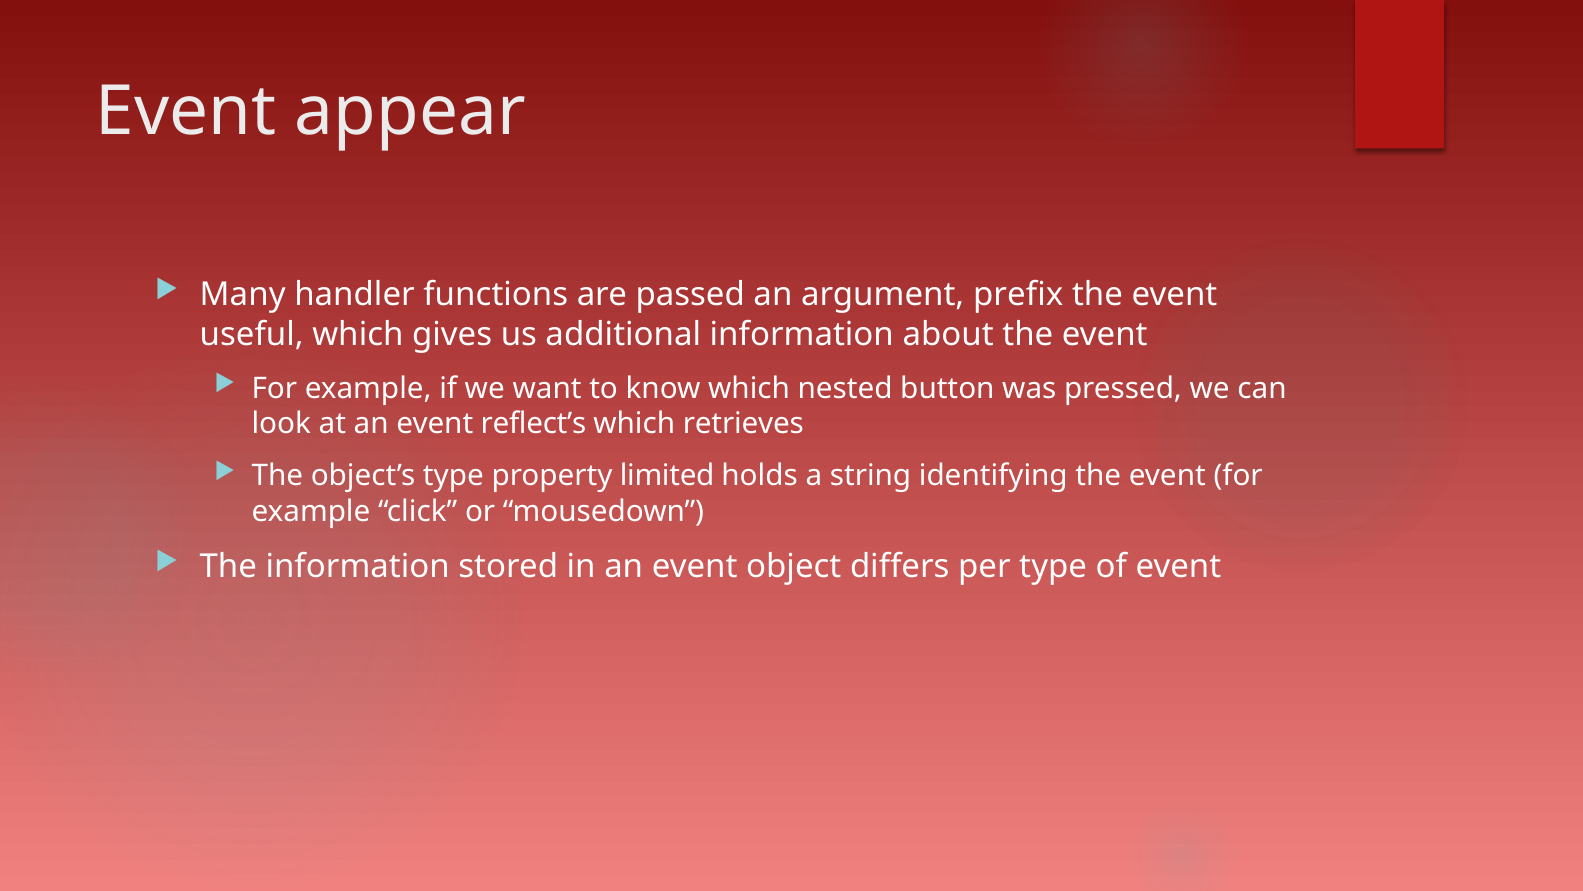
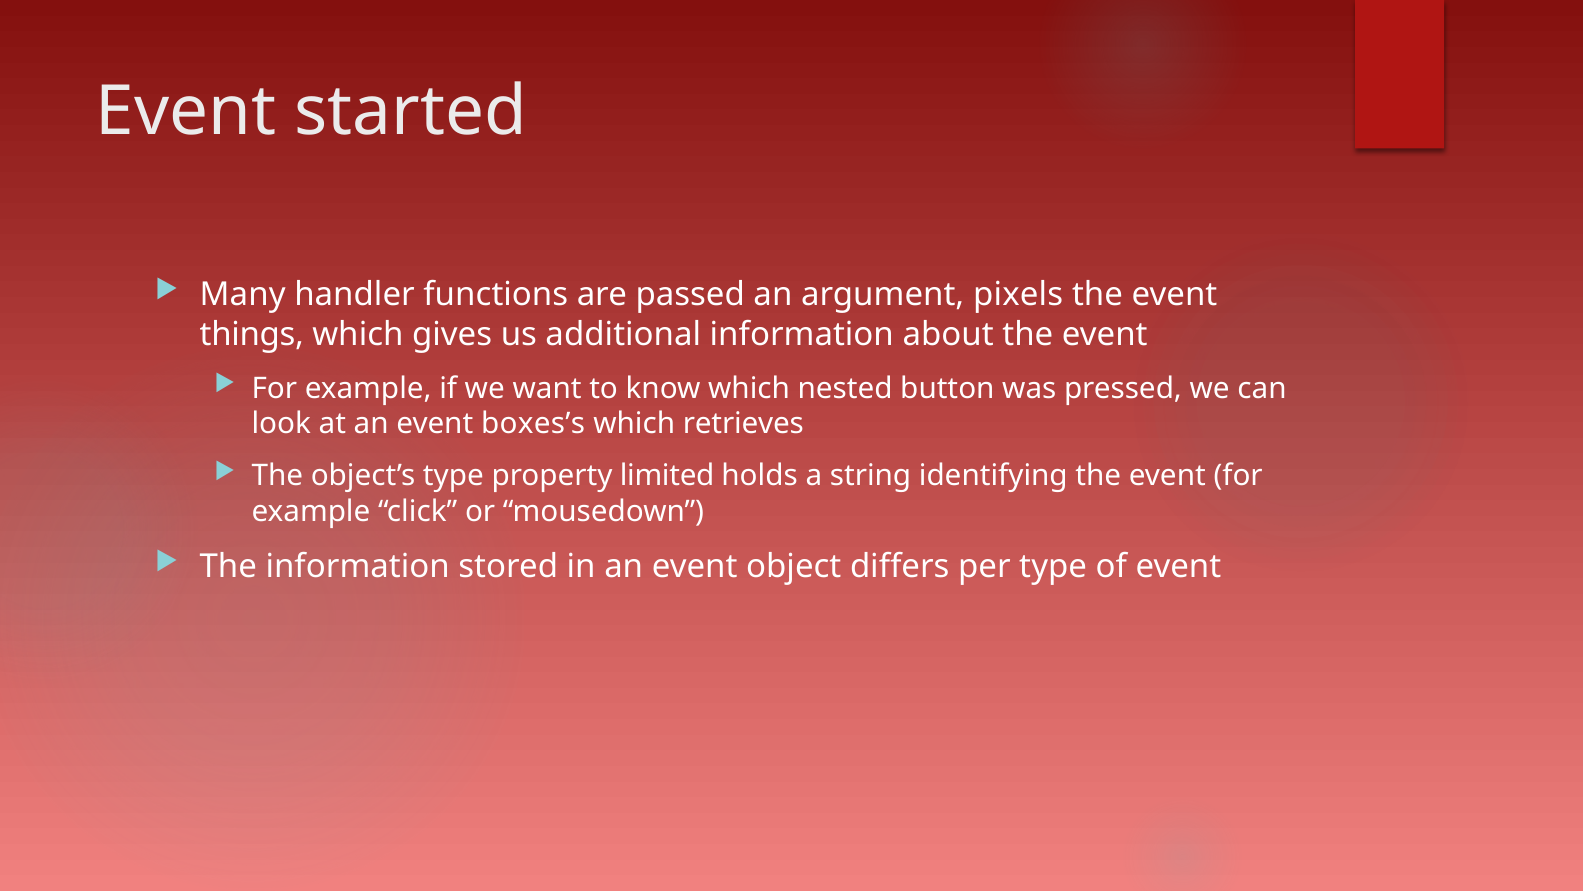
appear: appear -> started (411, 111)
prefix: prefix -> pixels (1018, 295)
useful: useful -> things (252, 334)
reflect’s: reflect’s -> boxes’s (533, 424)
